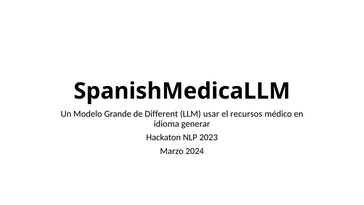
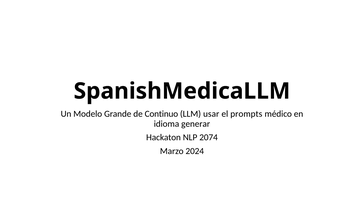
Different: Different -> Continuo (161, 114)
recursos: recursos -> prompts (246, 114)
2023: 2023 -> 2074 (209, 137)
